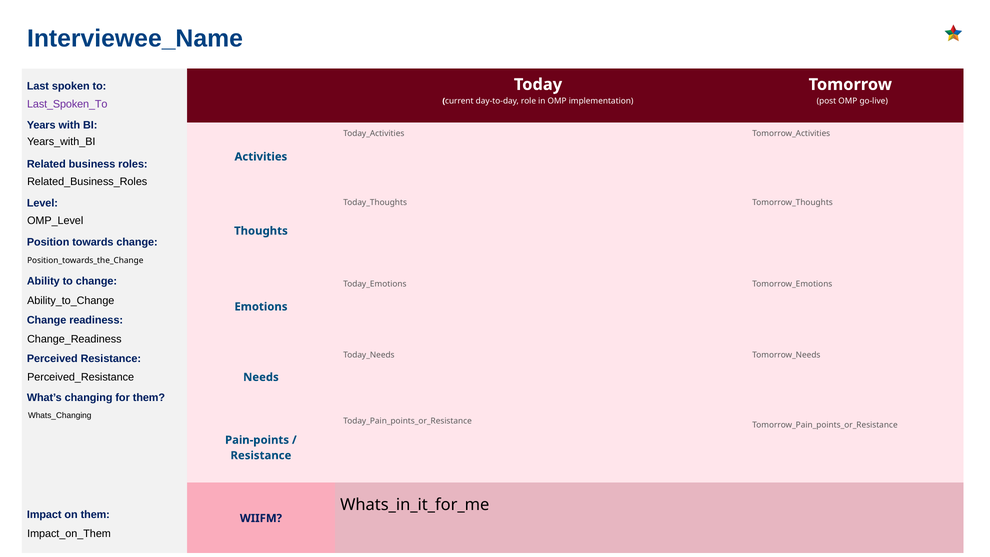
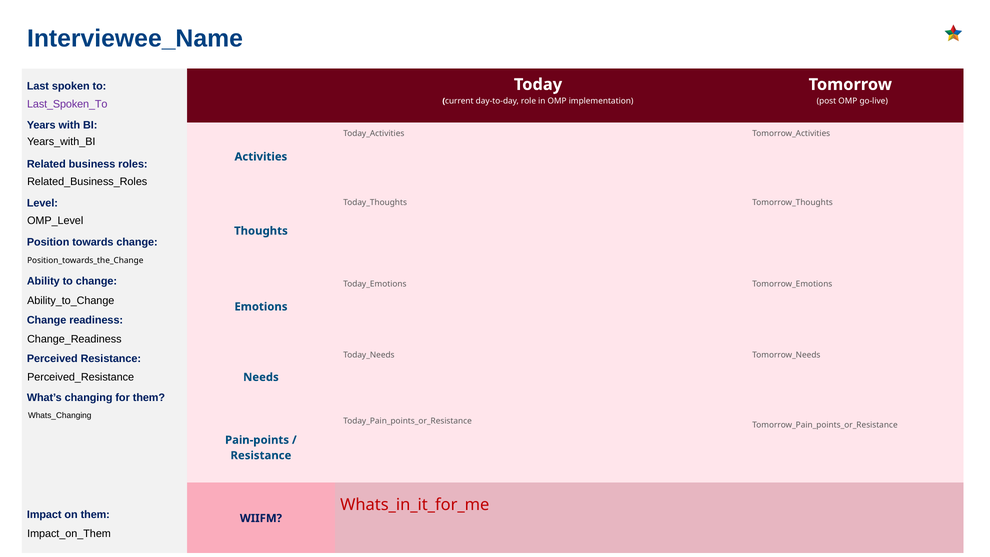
Whats_in_it_for_me colour: black -> red (415, 505)
